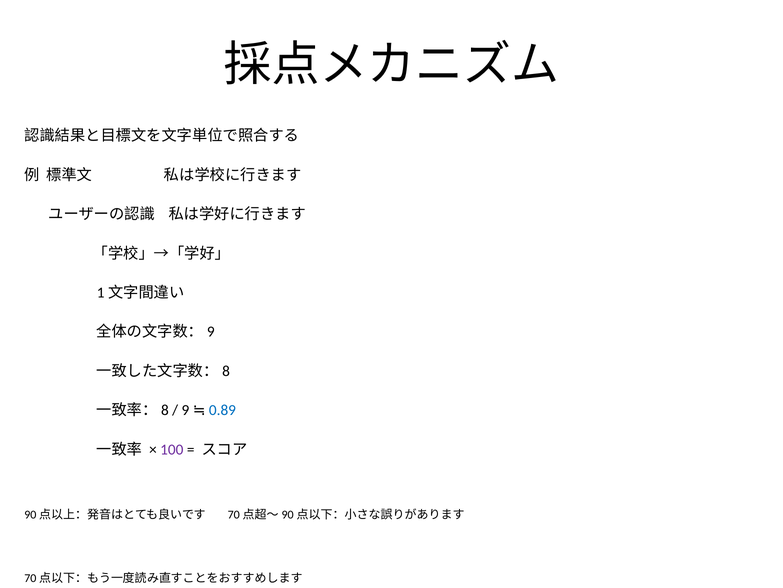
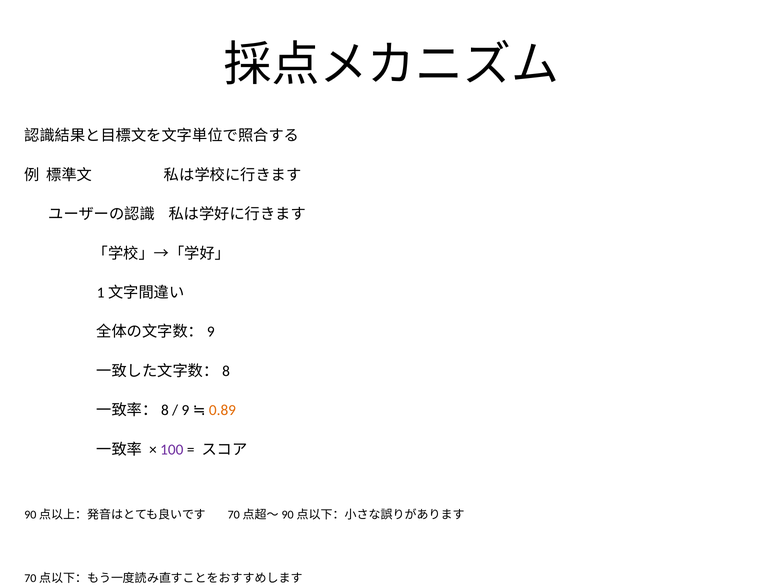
0.89 colour: blue -> orange (222, 410)
